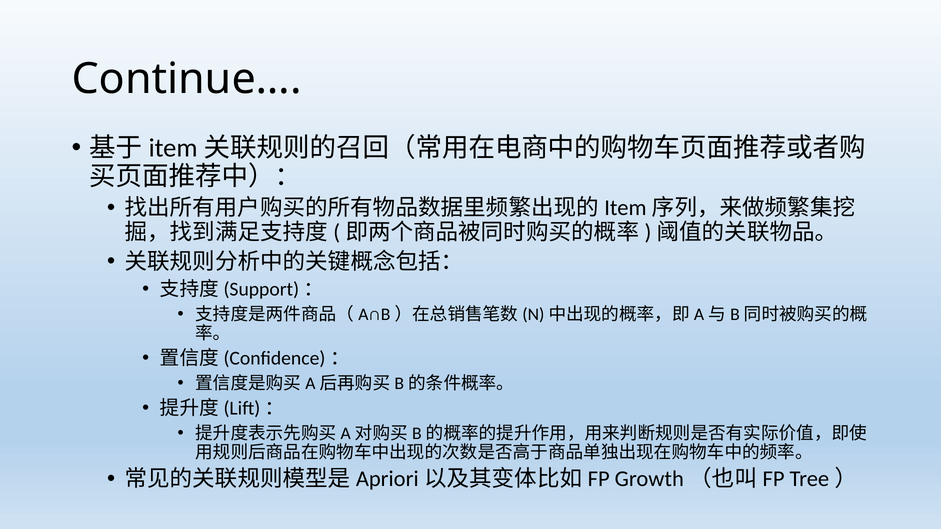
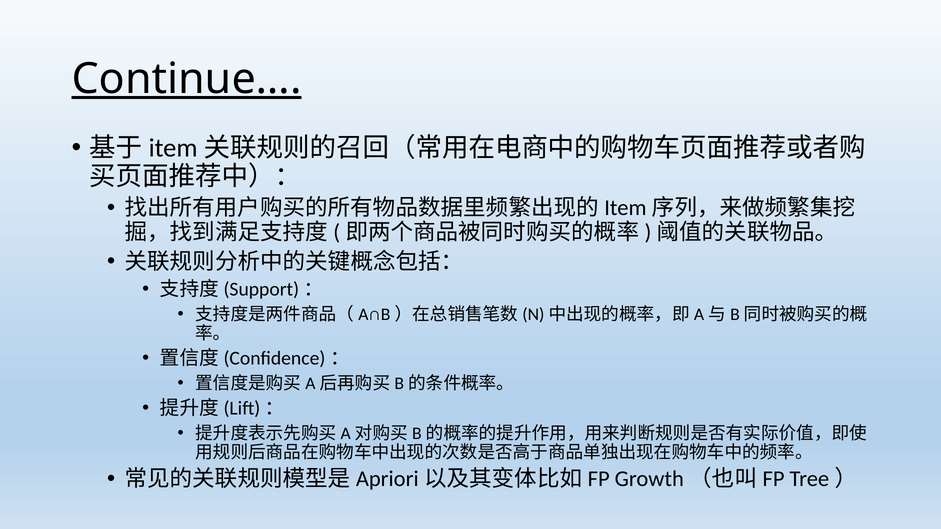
Continue… underline: none -> present (187, 79)
